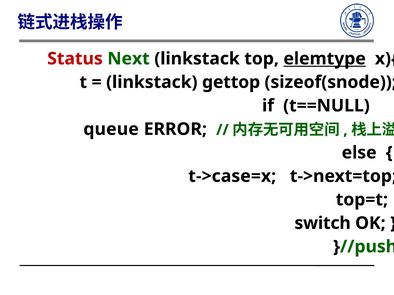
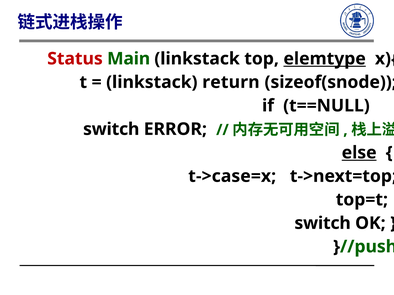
Next: Next -> Main (129, 59)
gettop: gettop -> return (231, 82)
queue: queue -> switch (111, 129)
else underline: none -> present (359, 153)
